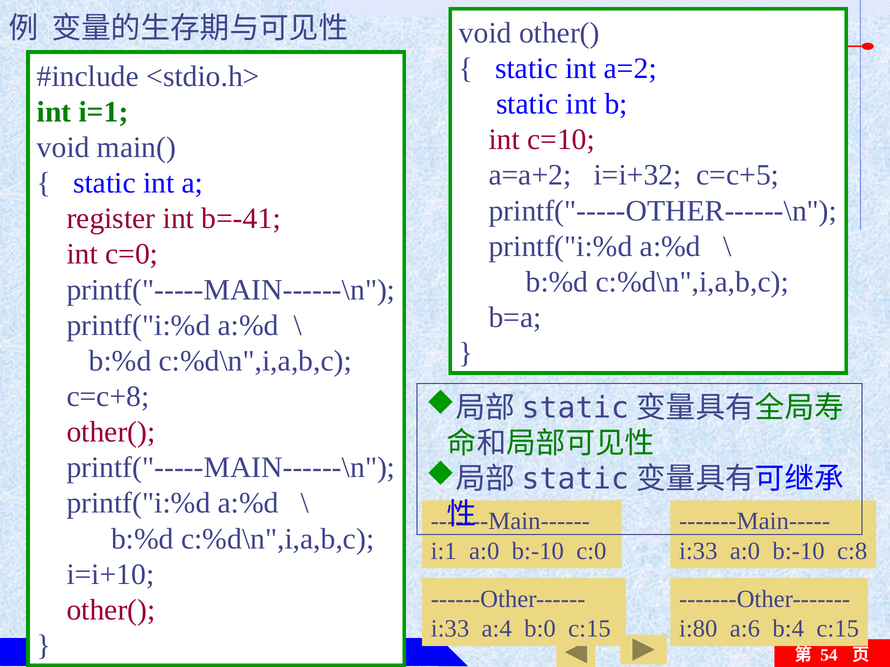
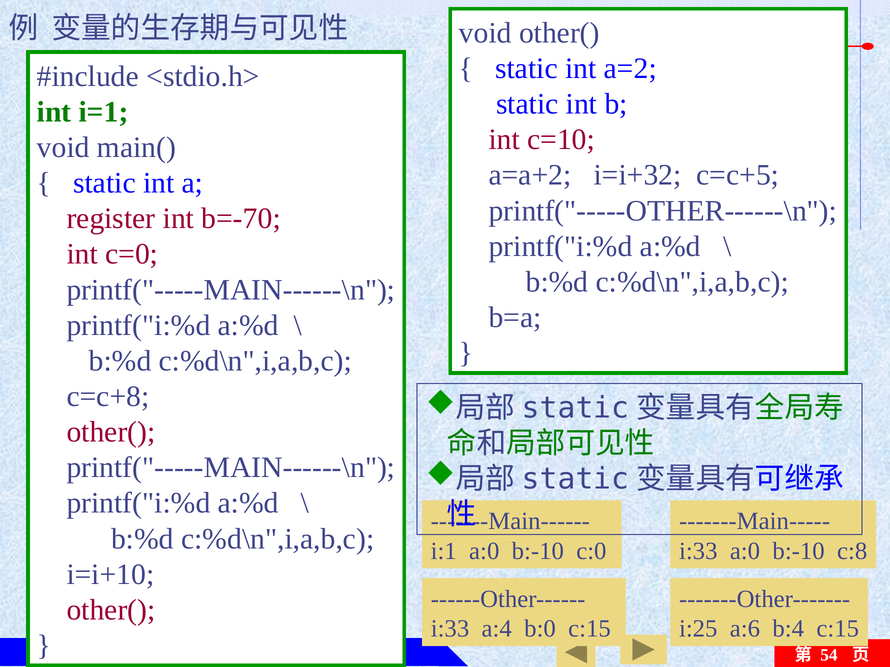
b=-41: b=-41 -> b=-70 (241, 219)
i:80: i:80 -> i:25 (698, 629)
